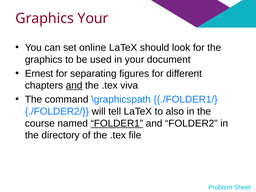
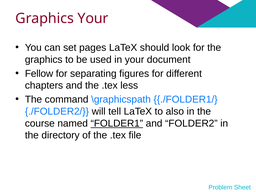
online: online -> pages (93, 48)
Ernest: Ernest -> Fellow (39, 74)
and underline: present -> none (74, 85)
viva: viva -> less (129, 85)
